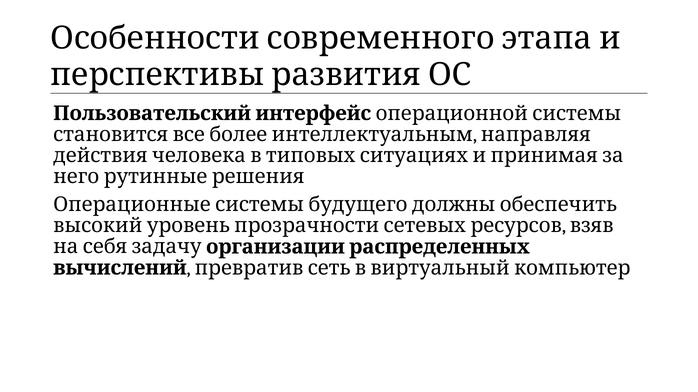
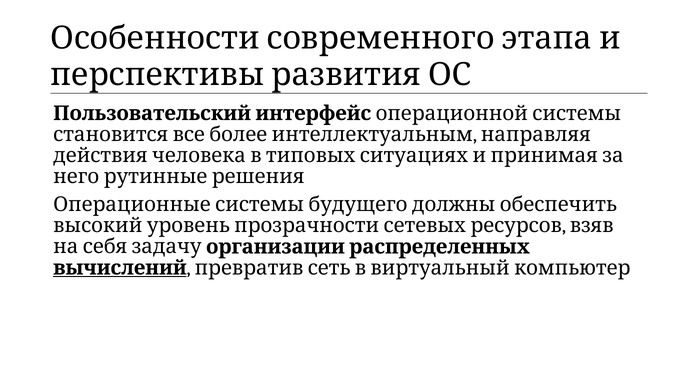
вычислений underline: none -> present (120, 268)
